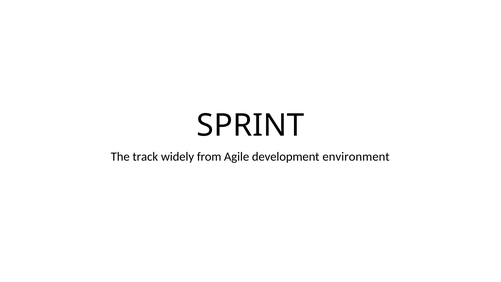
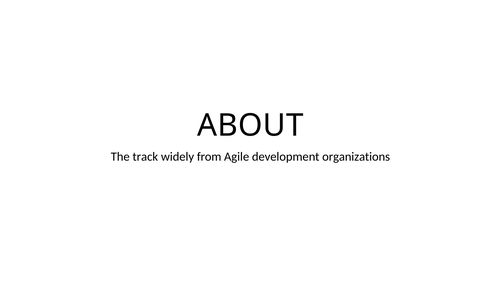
SPRINT: SPRINT -> ABOUT (250, 125)
environment: environment -> organizations (356, 157)
